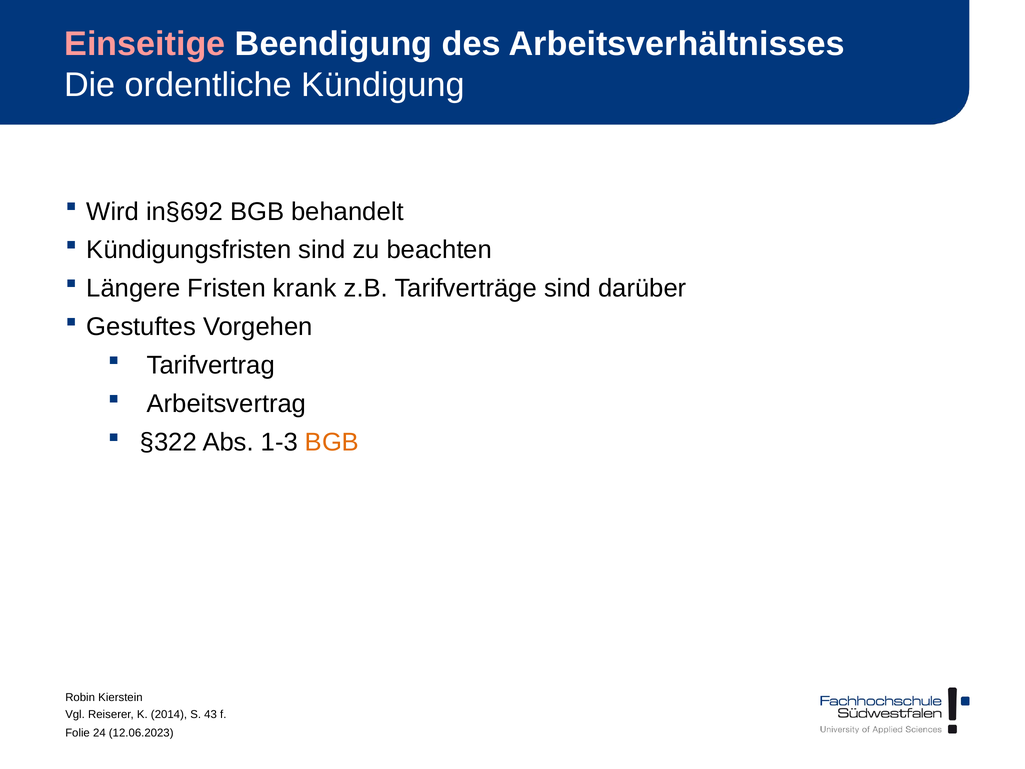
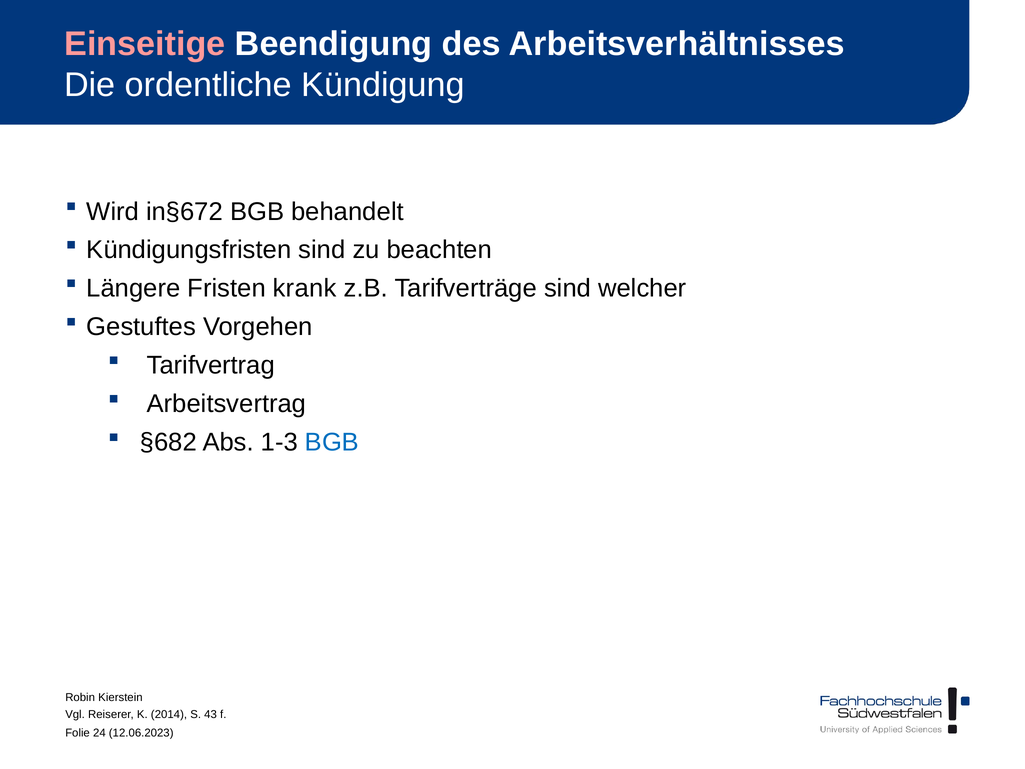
in§692: in§692 -> in§672 (184, 211)
darüber: darüber -> welcher (642, 288)
§322: §322 -> §682 (168, 442)
BGB colour: orange -> blue (332, 442)
